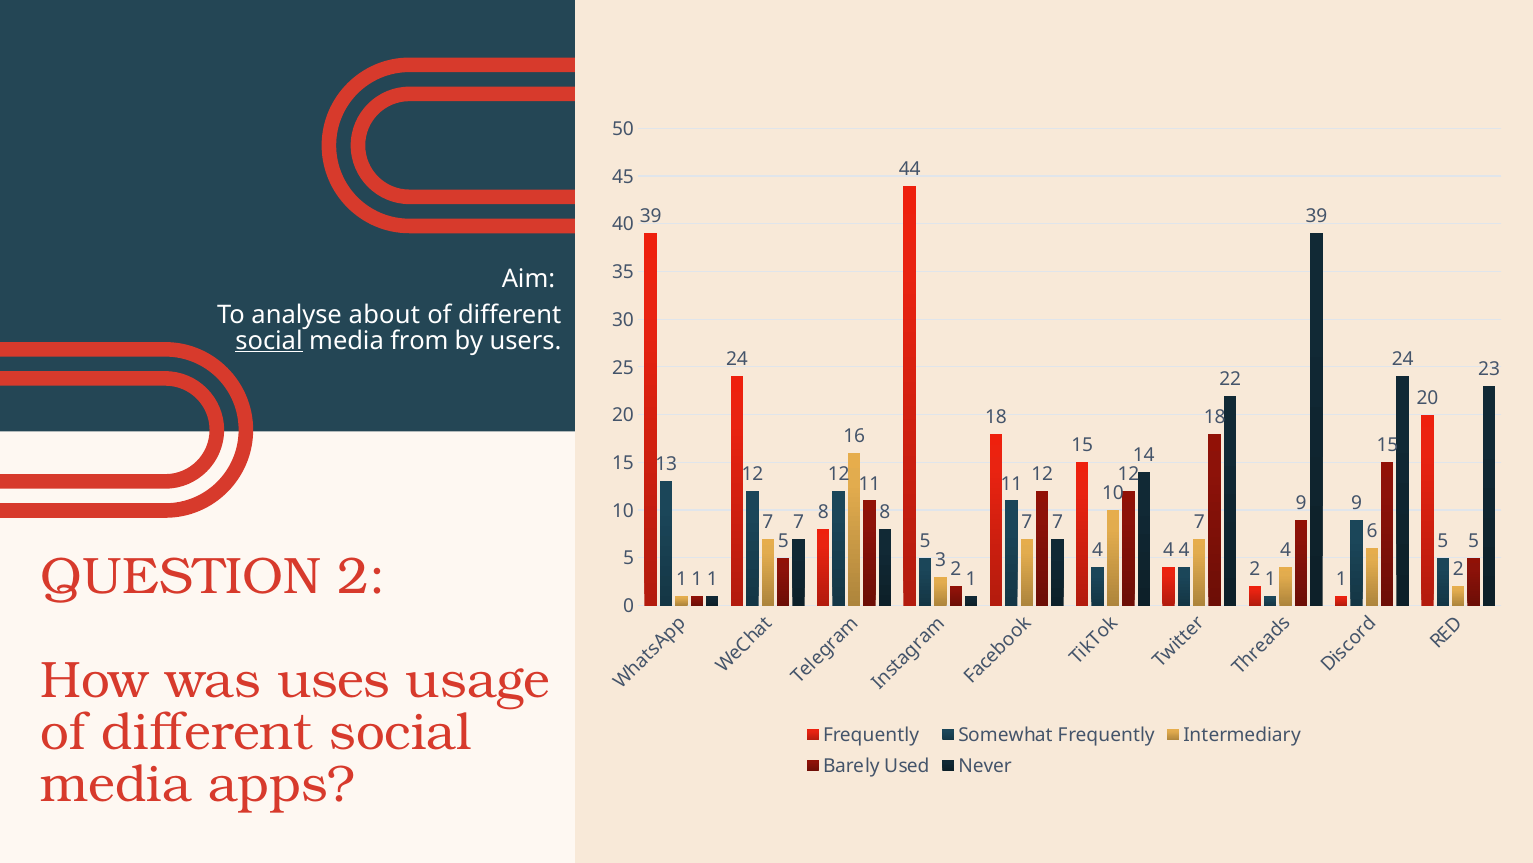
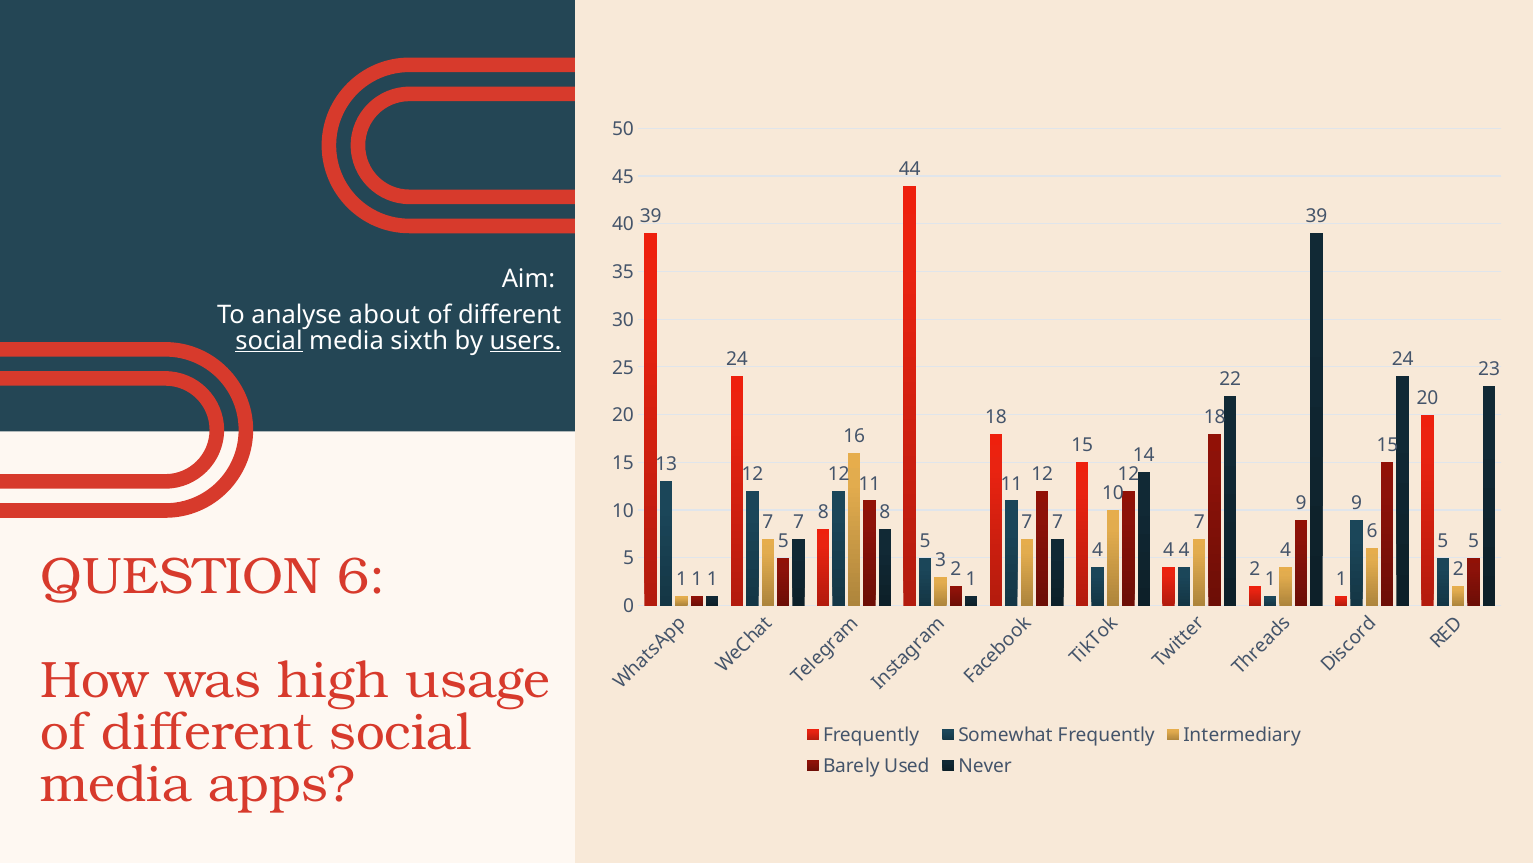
from: from -> sixth (419, 340)
users underline: none -> present (525, 340)
QUESTION 2: 2 -> 6 (362, 576)
uses: uses -> high (333, 680)
